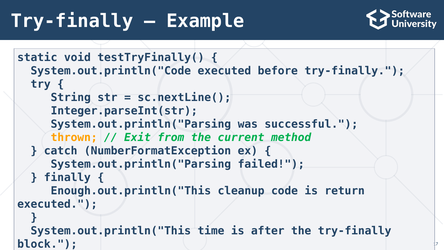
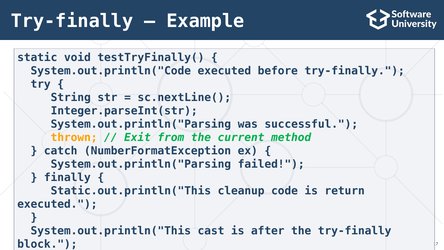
Enough.out.println("This: Enough.out.println("This -> Static.out.println("This (131, 191)
time: time -> cast (211, 231)
